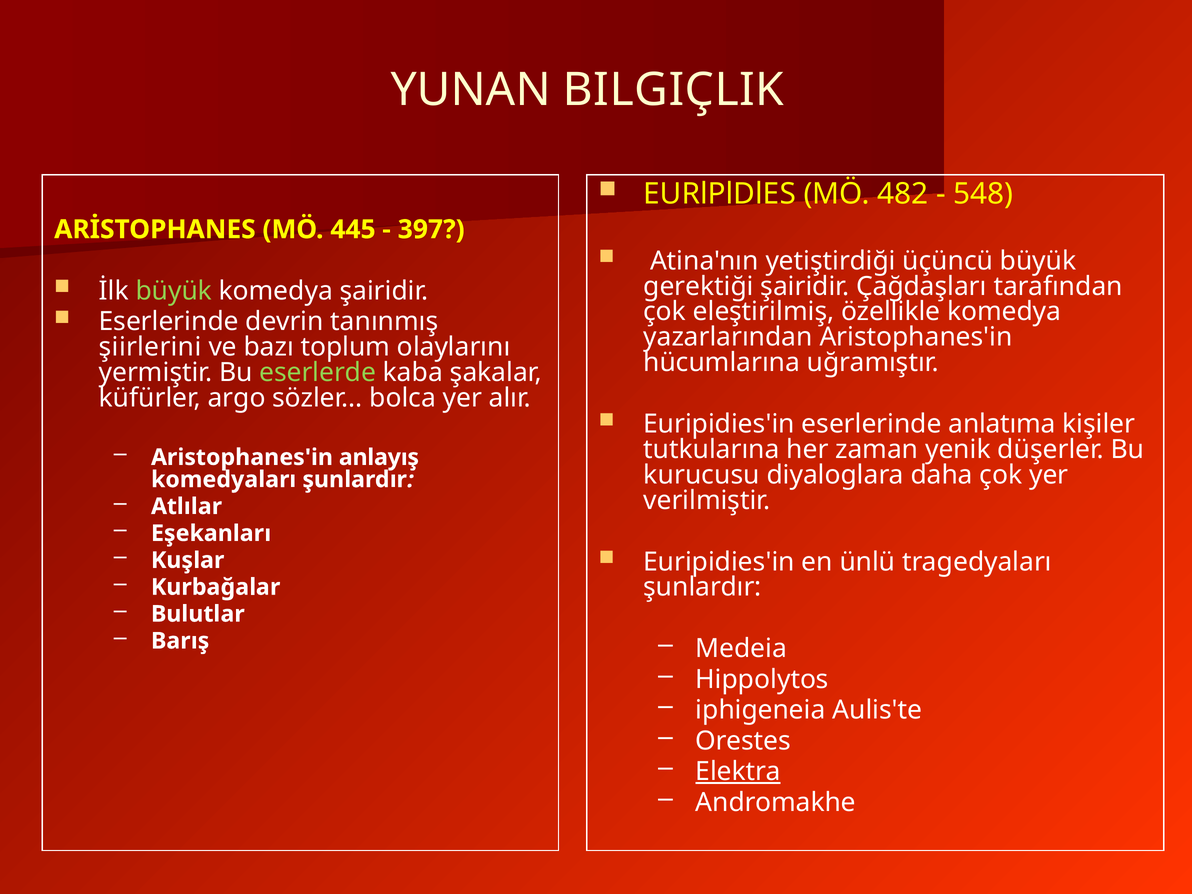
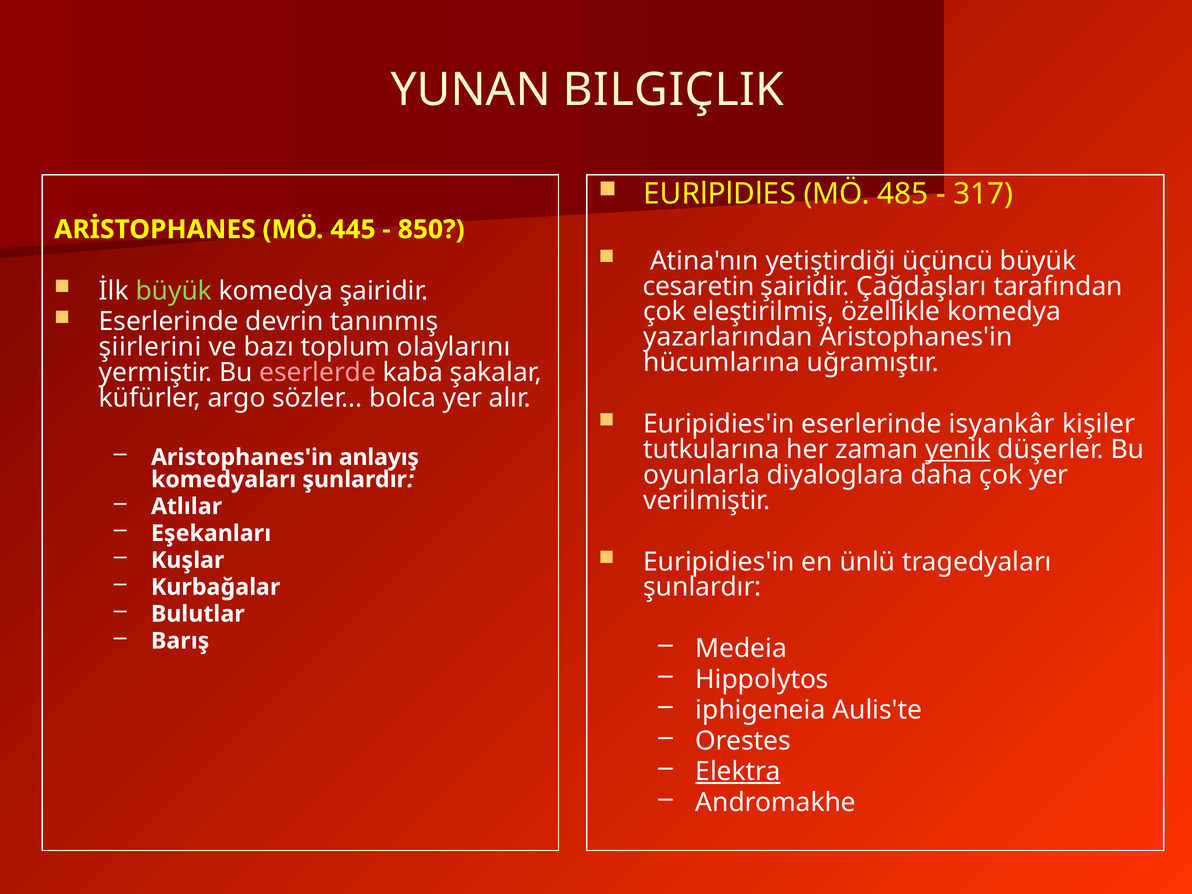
482: 482 -> 485 (903, 194)
548: 548 -> 317 (983, 194)
397: 397 -> 850 (431, 229)
gerektiği: gerektiği -> cesaretin (699, 286)
eserlerde colour: light green -> pink (318, 373)
anlatıma: anlatıma -> isyankâr (1002, 424)
yenik underline: none -> present (958, 449)
kurucusu: kurucusu -> oyunlarla (702, 475)
